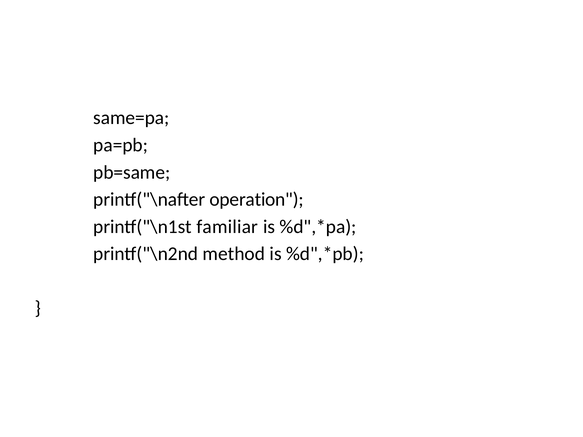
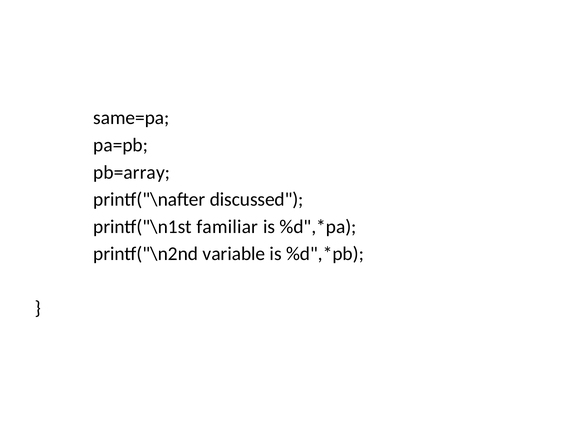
pb=same: pb=same -> pb=array (132, 172)
operation: operation -> discussed (257, 200)
method: method -> variable (234, 254)
